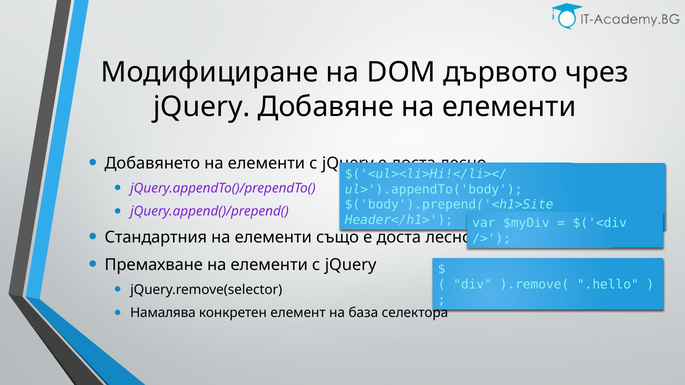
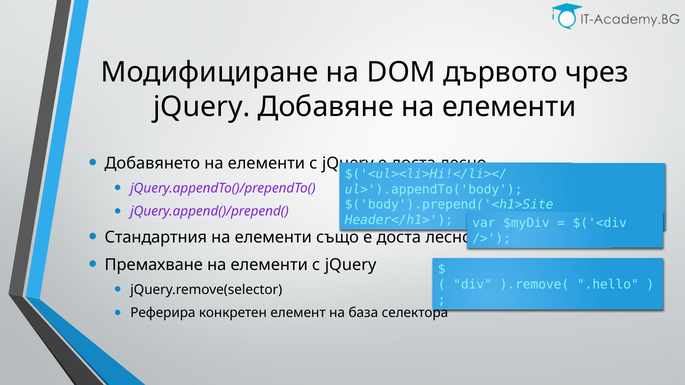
Намалява: Намалява -> Реферира (163, 313)
